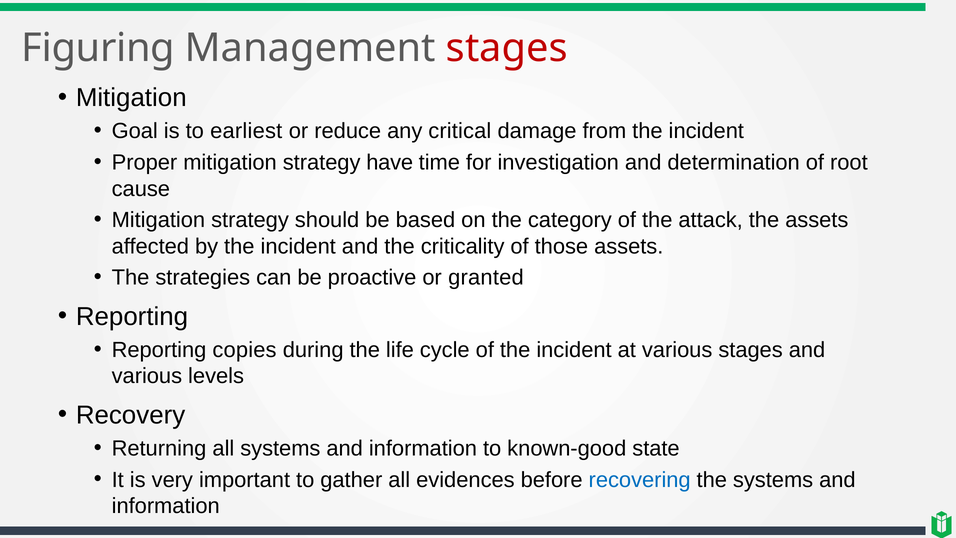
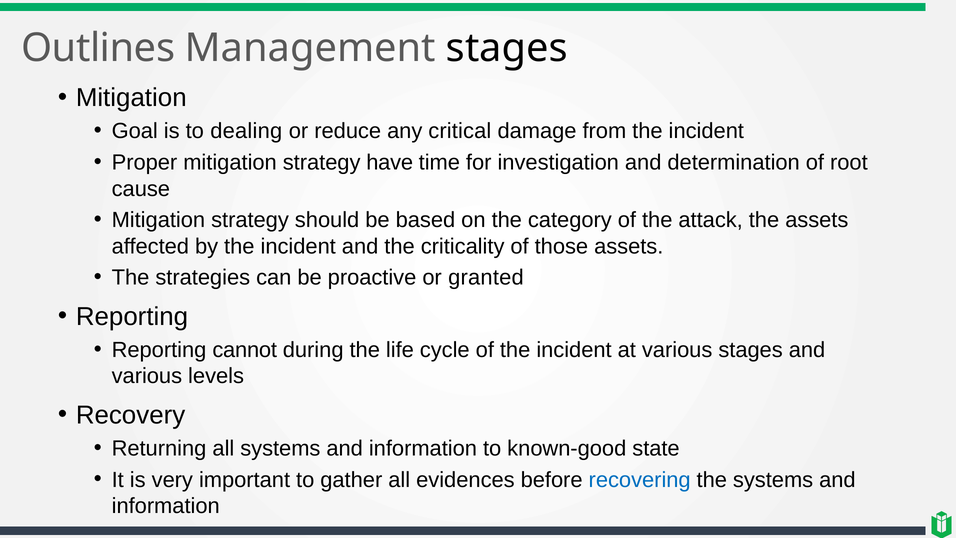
Figuring: Figuring -> Outlines (98, 48)
stages colour: red -> black (507, 48)
earliest: earliest -> dealing (246, 131)
copies: copies -> cannot (245, 350)
